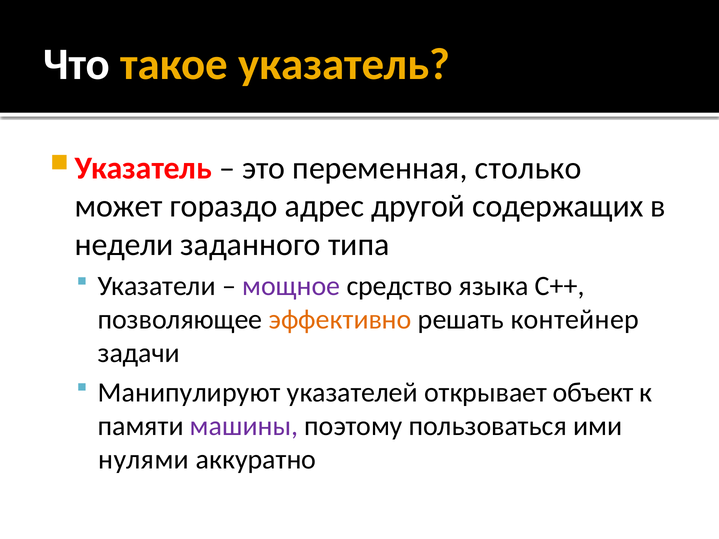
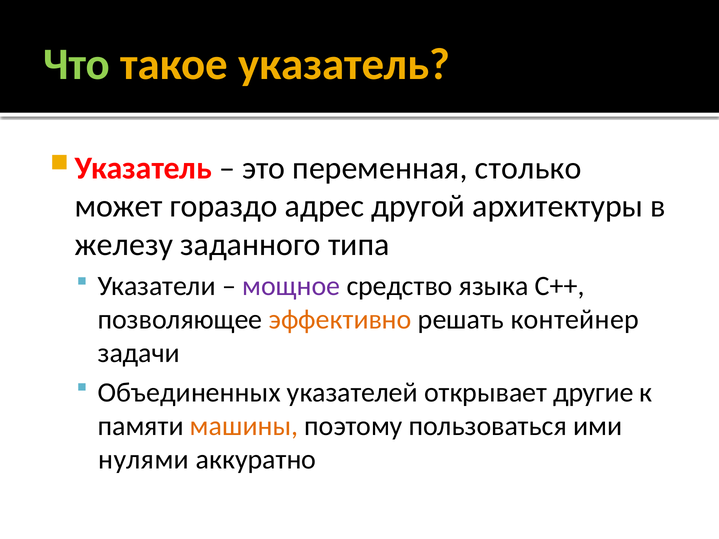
Что colour: white -> light green (77, 65)
содержащих: содержащих -> архитектуры (558, 207)
недели: недели -> железу (124, 245)
Манипулируют: Манипулируют -> Объединенных (189, 393)
объект: объект -> другие (593, 393)
машины colour: purple -> orange (244, 426)
